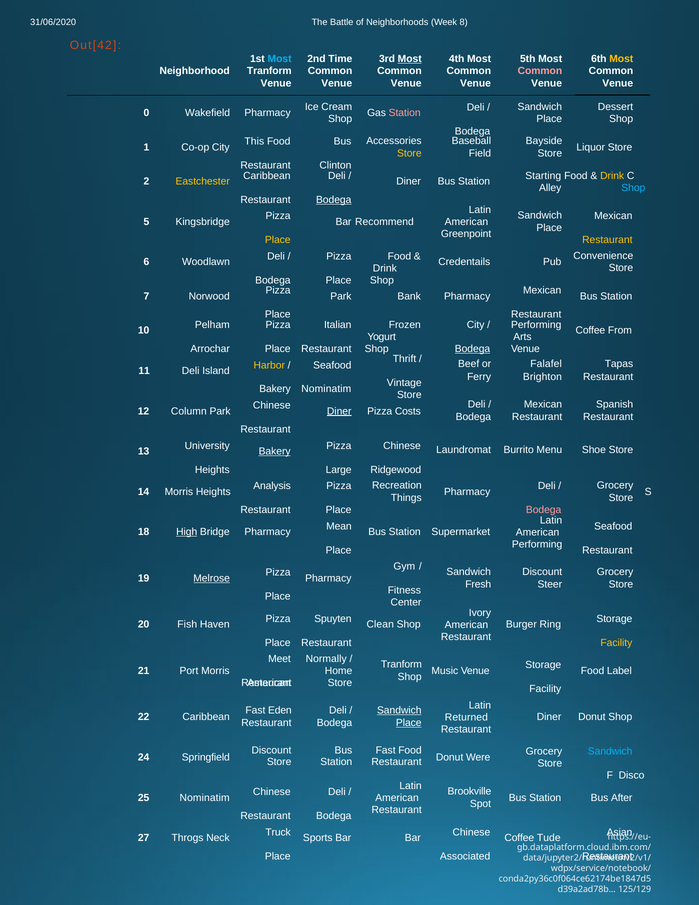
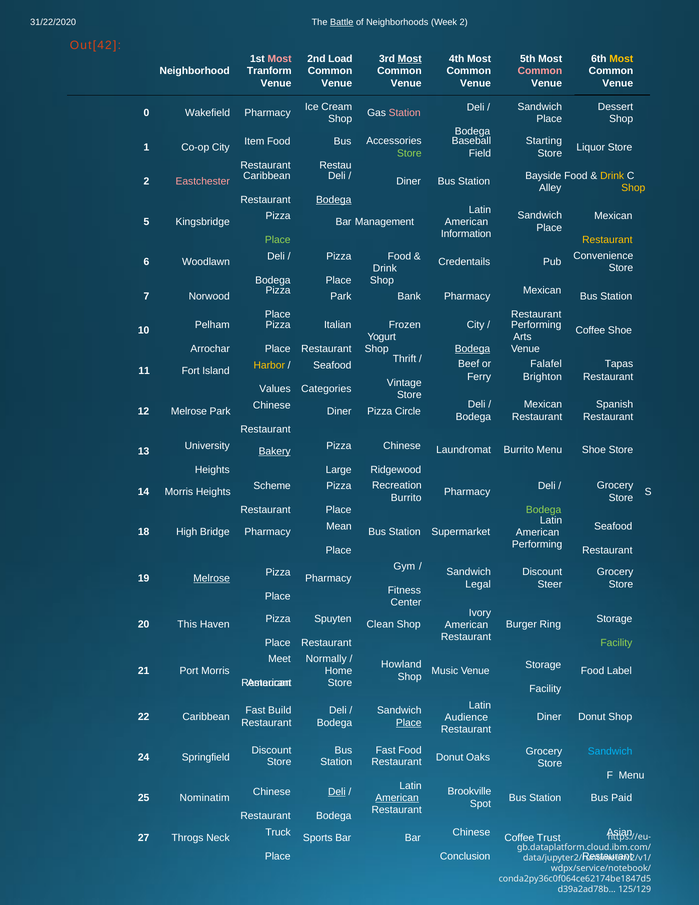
31/06/2020: 31/06/2020 -> 31/22/2020 (53, 22)
Battle underline: none -> present (342, 22)
Week 8: 8 -> 2 (464, 22)
Most colour: light blue -> pink (280, 59)
Time: Time -> Load (340, 59)
Bayside: Bayside -> Starting (544, 141)
This: This -> Item (254, 141)
Store colour: yellow -> light green (409, 153)
Clinton: Clinton -> Restau (335, 165)
Starting: Starting -> Bayside (543, 176)
Eastchester colour: yellow -> pink (203, 181)
Shop colour: light blue -> yellow (633, 188)
Recommend: Recommend -> Management (385, 222)
Greenpoint: Greenpoint -> Information (466, 234)
Place colour: yellow -> light green (278, 240)
Coffee From: From -> Shoe (620, 330)
11 Deli: Deli -> Fort (191, 371)
Bakery: Bakery -> Values (275, 389)
Nominatim: Nominatim -> Categories (326, 389)
12 Column: Column -> Melrose (189, 411)
Diner underline: present -> none (339, 411)
Costs: Costs -> Circle (408, 411)
Analysis: Analysis -> Scheme (272, 486)
Things: Things -> Burrito (406, 497)
Bodega colour: pink -> light green (544, 510)
High underline: present -> none (187, 532)
Fresh: Fresh -> Legal (478, 584)
Fish: Fish -> This (187, 624)
Facility colour: yellow -> light green (616, 642)
Tranform: Tranform -> Howland (401, 664)
Eden: Eden -> Build (280, 710)
Sandwich underline: present -> none (399, 710)
Returned: Returned -> Audience (466, 717)
Were: Were -> Oaks (478, 757)
F Disco: Disco -> Menu (632, 775)
Deli underline: none -> present (337, 792)
After: After -> Paid (622, 797)
American underline: none -> present (397, 798)
Tude: Tude -> Trust (549, 838)
Associated: Associated -> Conclusion (465, 856)
